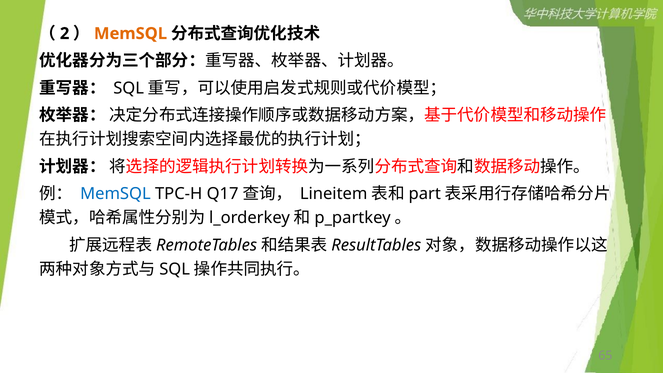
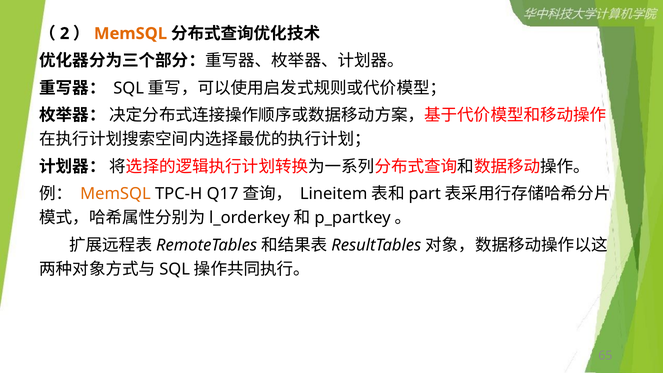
MemSQL colour: blue -> orange (115, 194)
